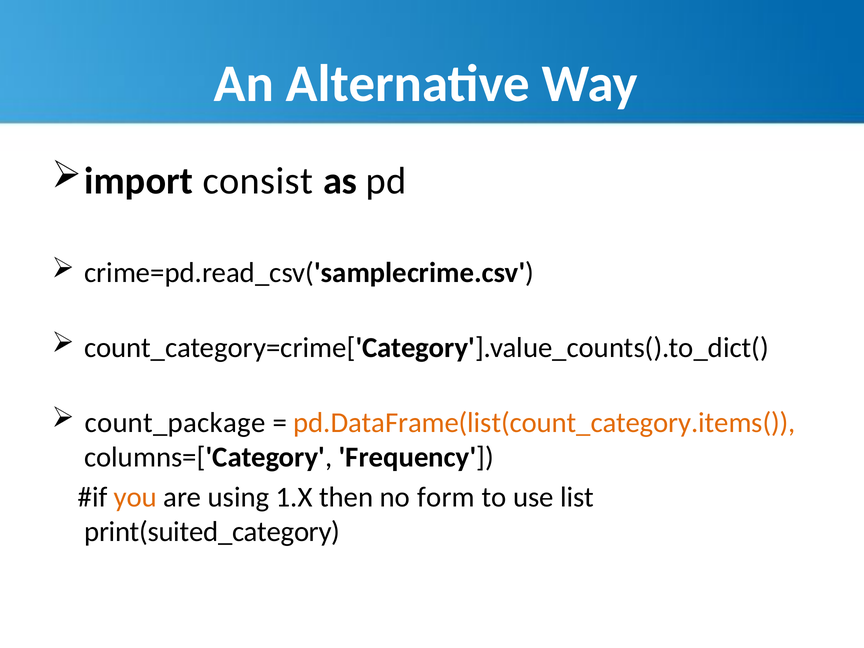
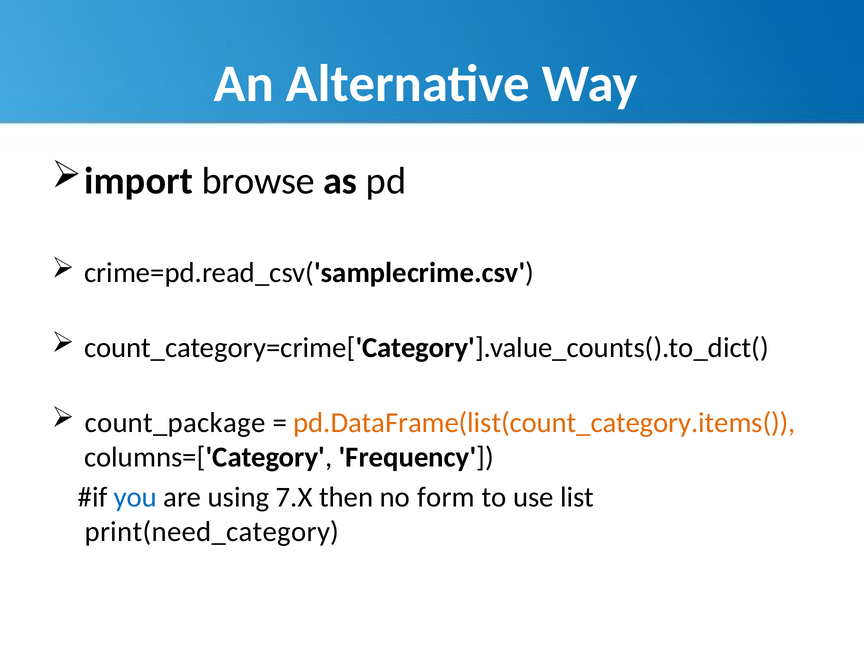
consist: consist -> browse (258, 181)
you colour: orange -> blue (135, 497)
1.X: 1.X -> 7.X (294, 497)
print(suited_category: print(suited_category -> print(need_category (212, 532)
